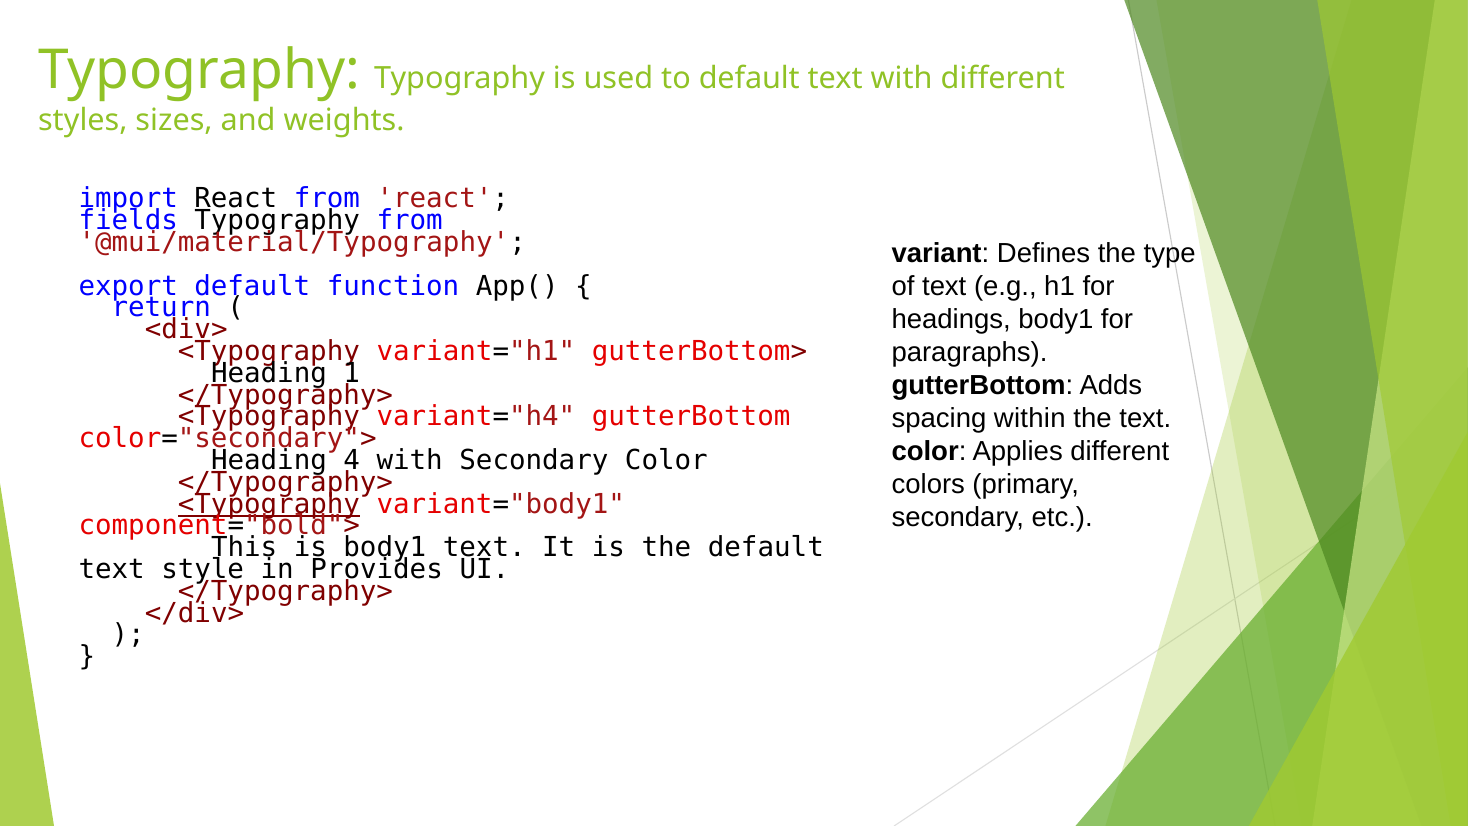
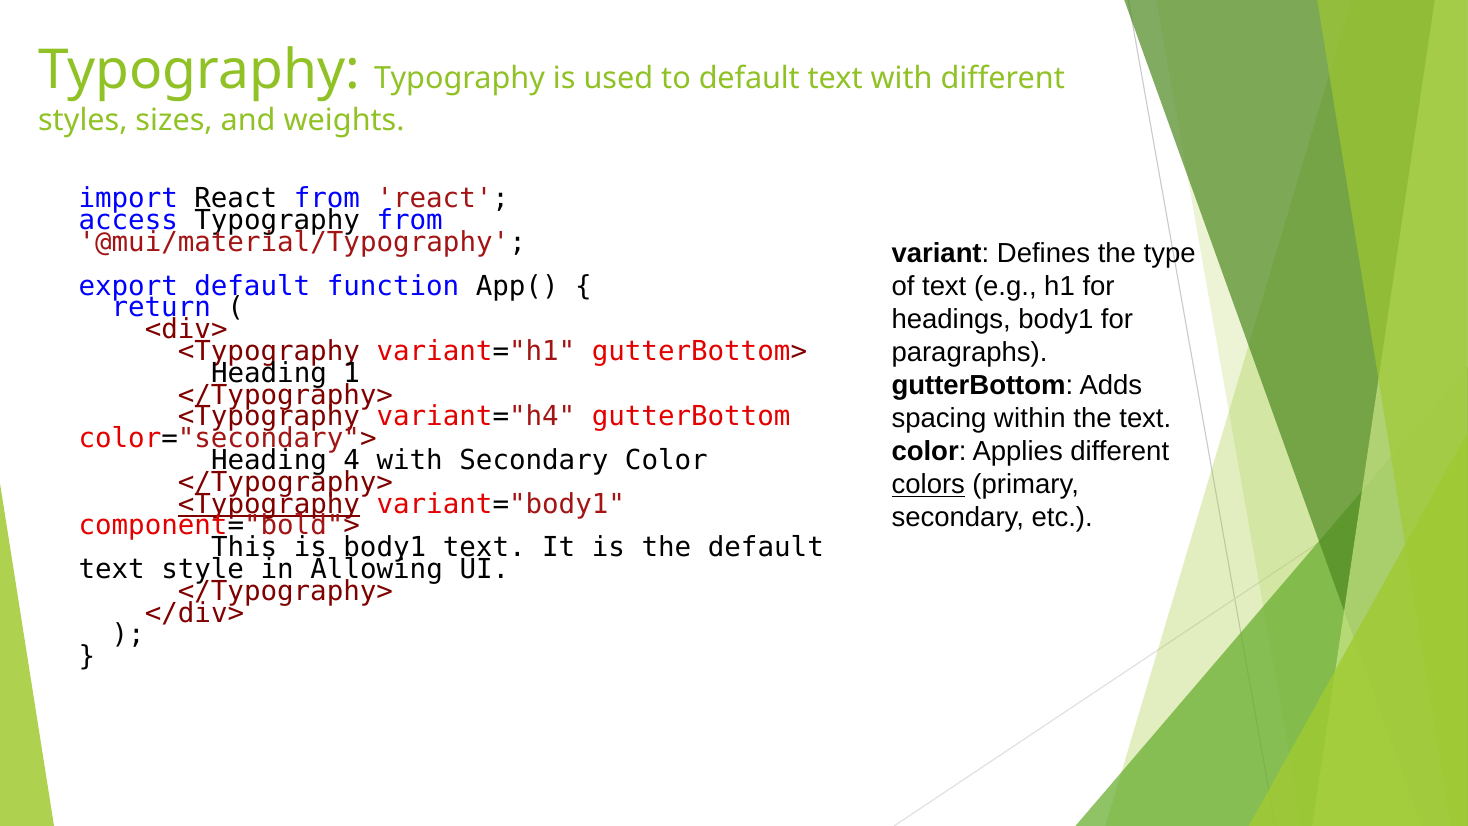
fields: fields -> access (128, 220)
colors underline: none -> present (928, 484)
Provides: Provides -> Allowing (377, 569)
